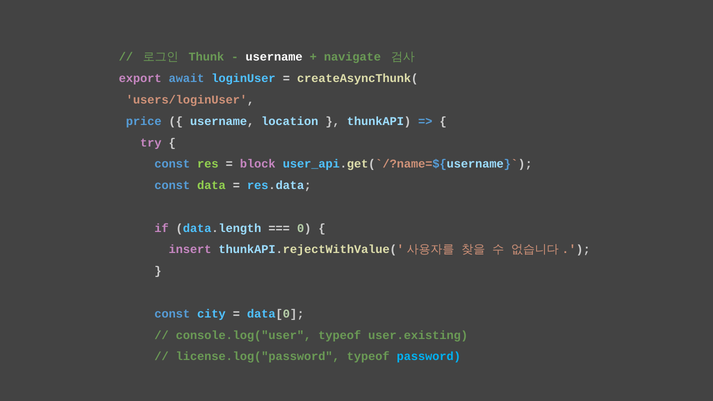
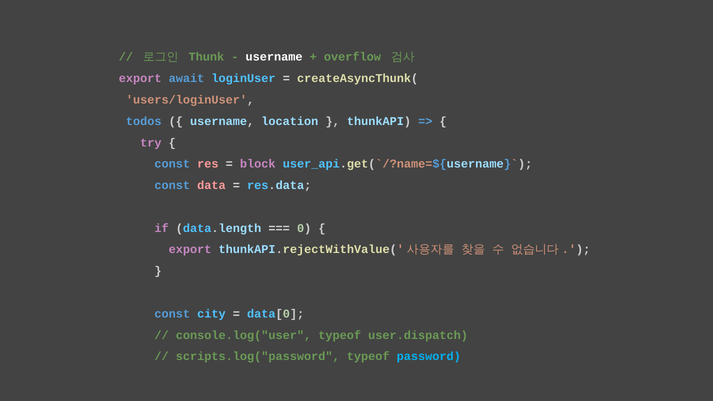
navigate: navigate -> overflow (352, 57)
price: price -> todos (144, 121)
res colour: light green -> pink (208, 164)
data colour: light green -> pink (211, 185)
insert: insert -> export (190, 250)
user.existing: user.existing -> user.dispatch (418, 335)
license.log("password: license.log("password -> scripts.log("password (258, 357)
